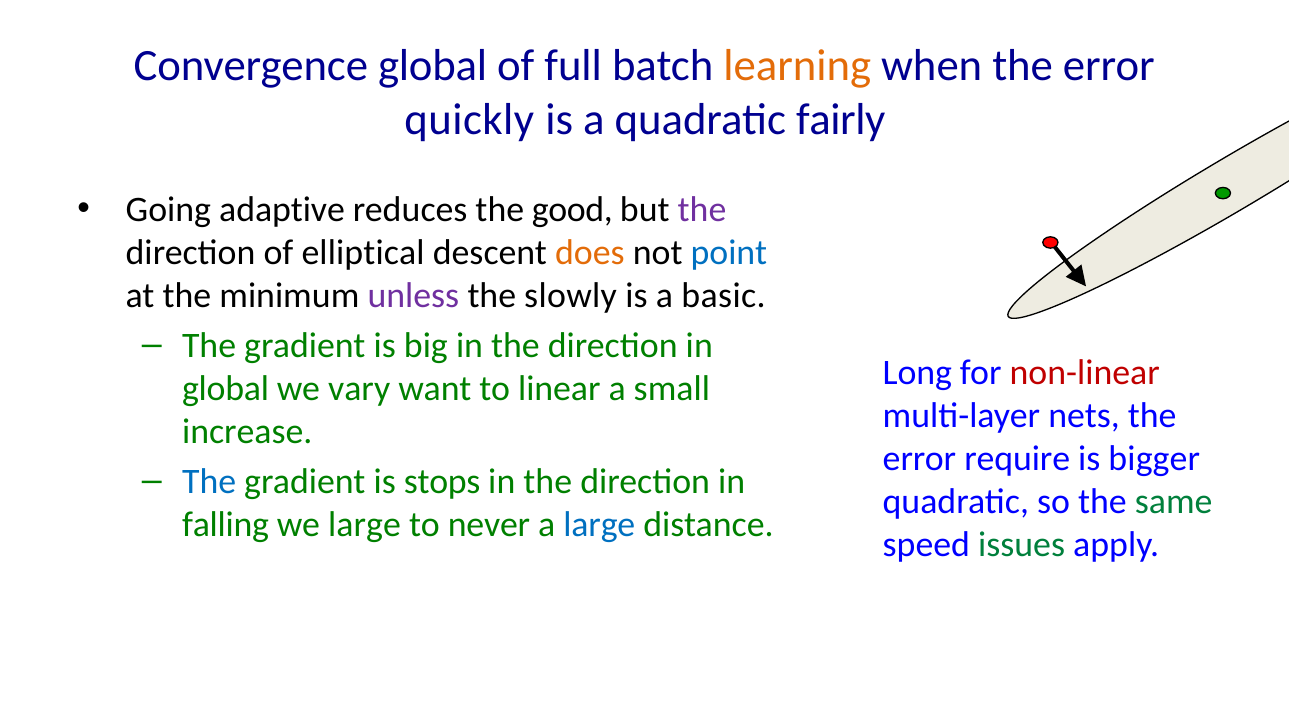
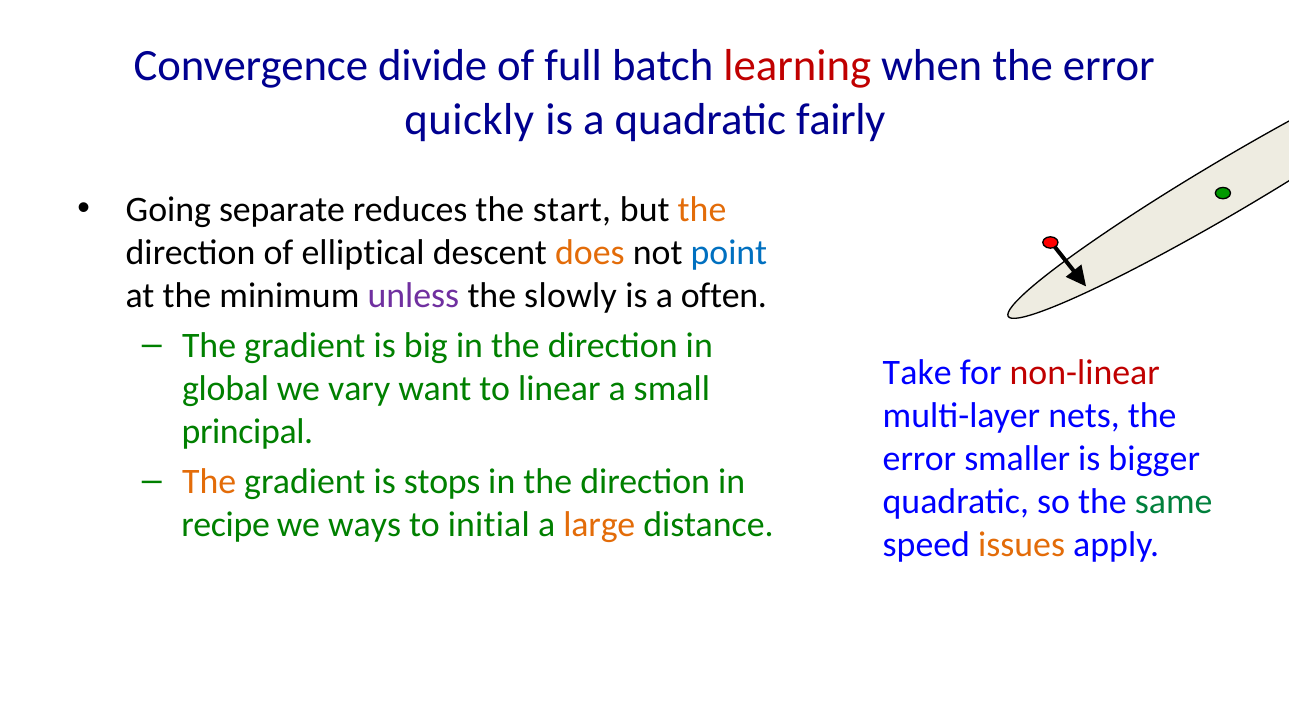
Convergence global: global -> divide (433, 66)
learning colour: orange -> red (797, 66)
adaptive: adaptive -> separate (282, 209)
good: good -> start (572, 209)
the colour: purple -> orange (702, 209)
basic: basic -> often (724, 295)
Long: Long -> Take (917, 373)
increase: increase -> principal (247, 431)
require: require -> smaller (1017, 459)
The colour: blue -> orange (209, 482)
falling: falling -> recipe (226, 525)
we large: large -> ways (365, 525)
never: never -> initial (489, 525)
large colour: blue -> orange (599, 525)
issues colour: green -> orange (1022, 545)
